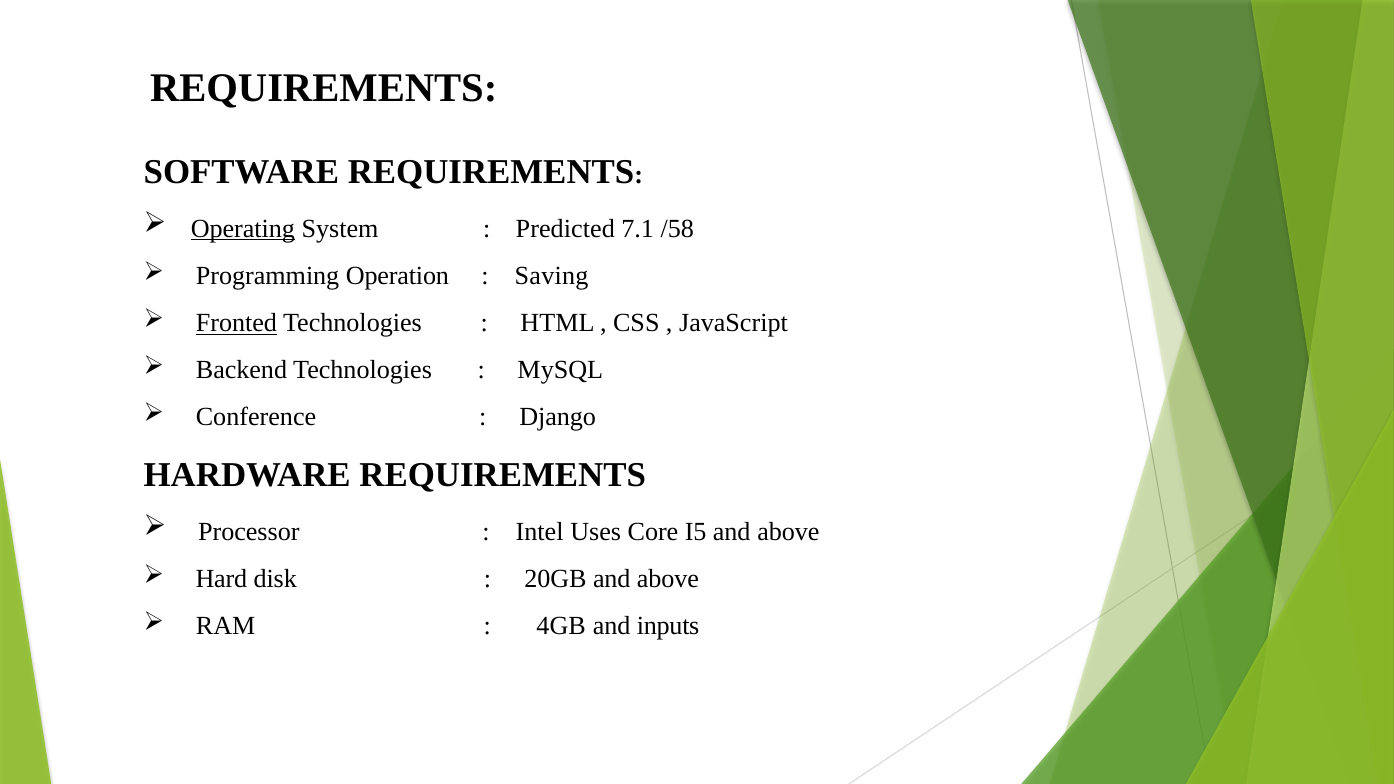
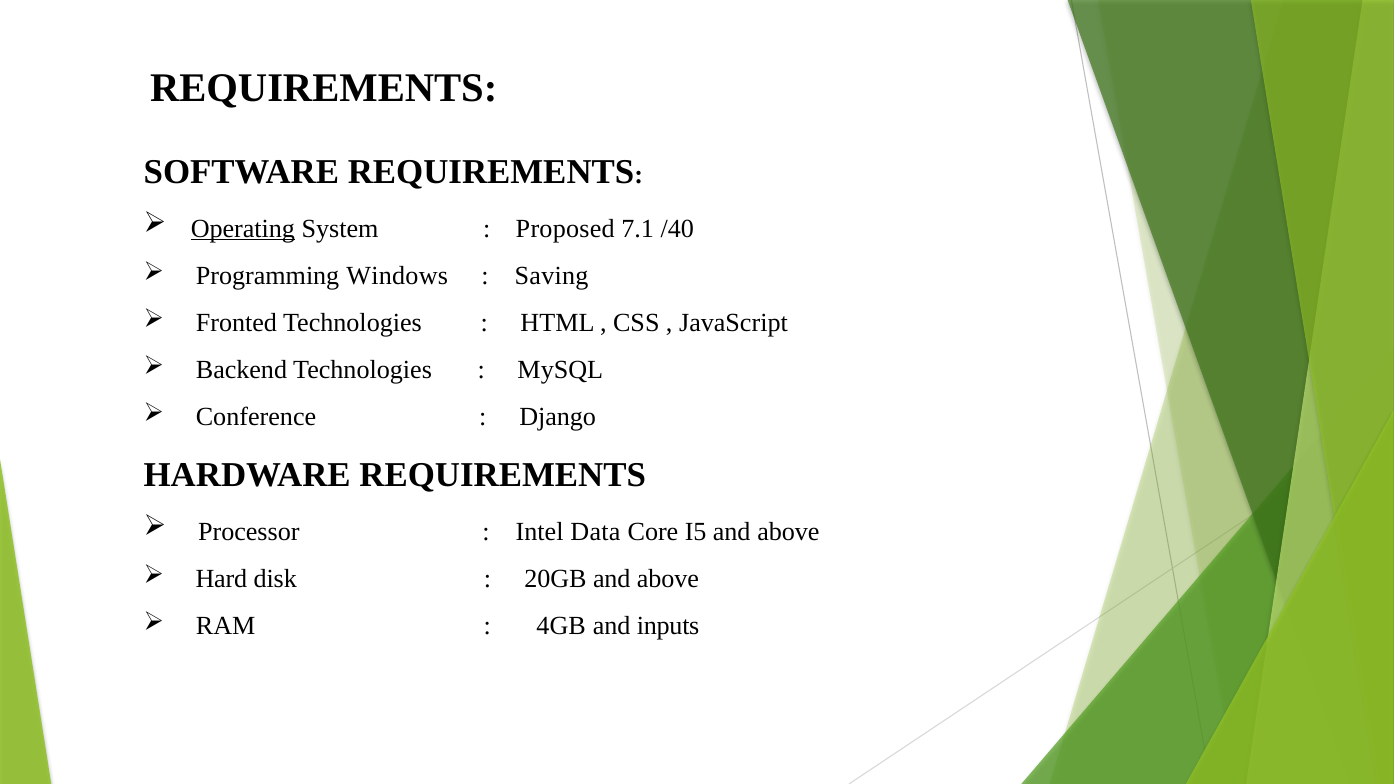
Predicted: Predicted -> Proposed (565, 229)
/58: /58 -> /40 (677, 229)
Operation: Operation -> Windows (397, 276)
Fronted underline: present -> none (236, 323)
Uses: Uses -> Data (595, 532)
